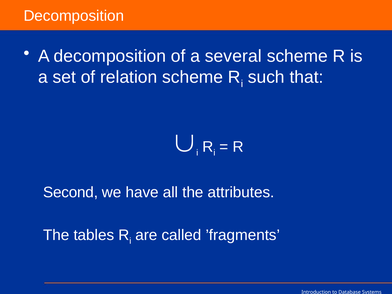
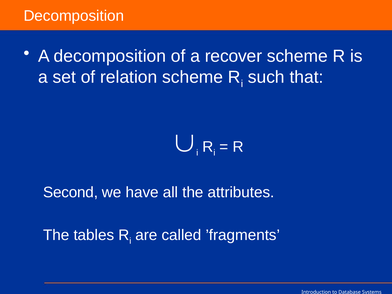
several: several -> recover (233, 56)
